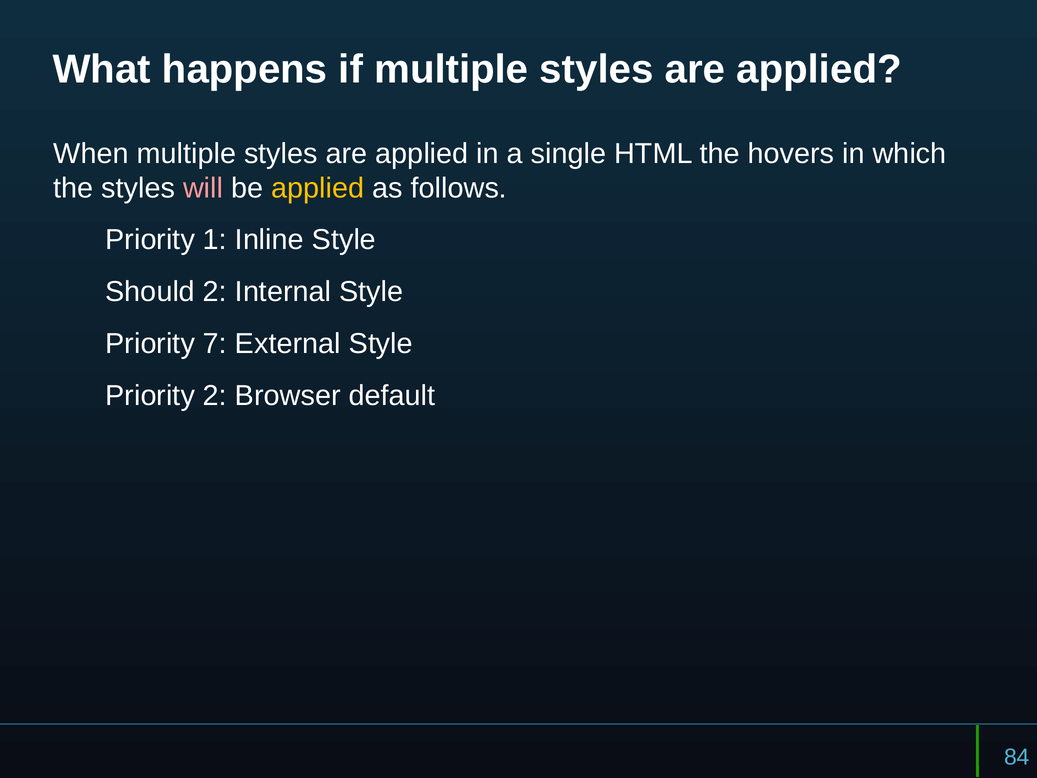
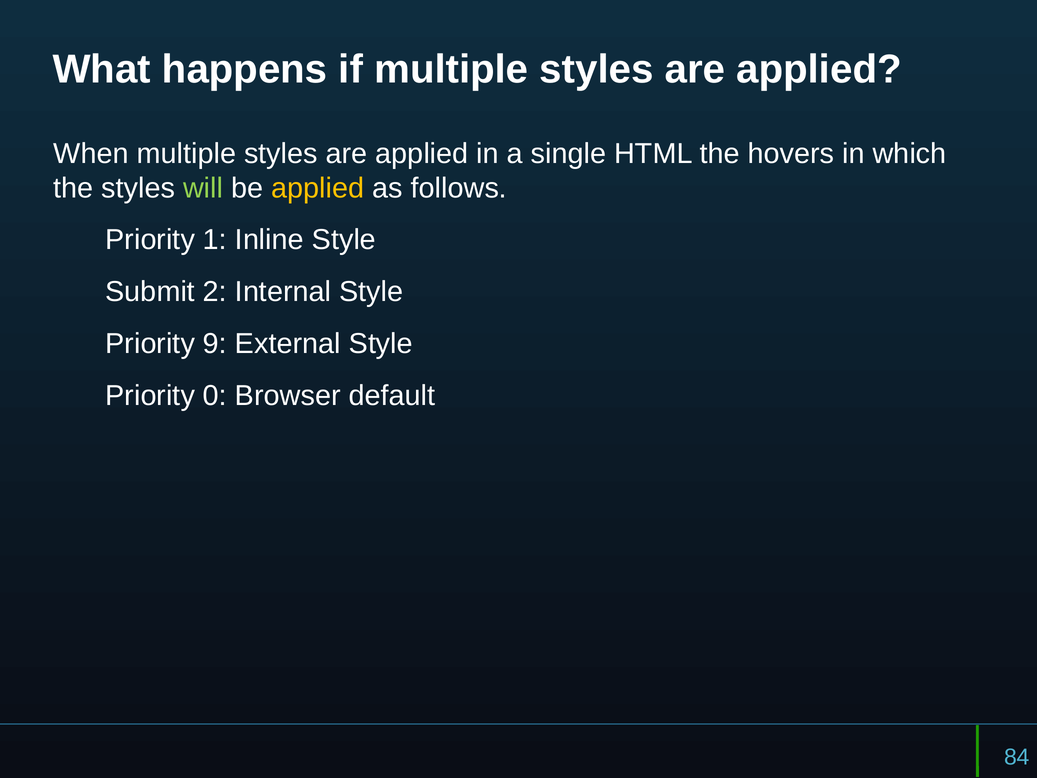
will colour: pink -> light green (203, 188)
Should: Should -> Submit (150, 292)
7: 7 -> 9 (215, 344)
Priority 2: 2 -> 0 (215, 395)
